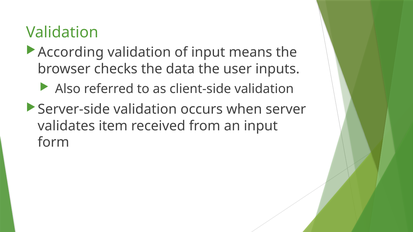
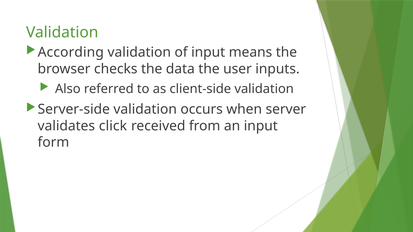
item: item -> click (113, 126)
